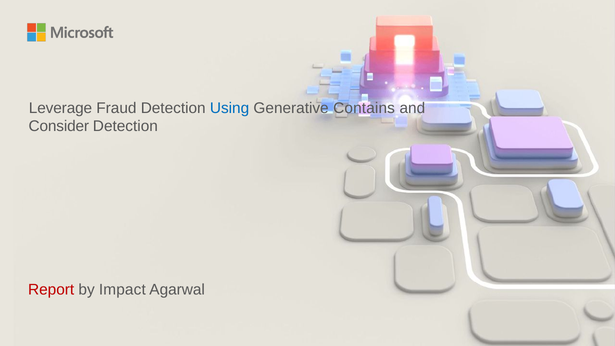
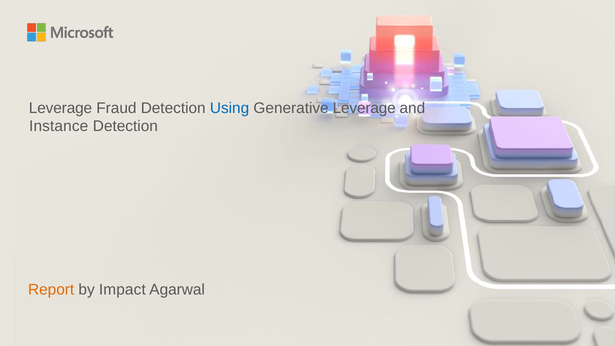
Generative Contains: Contains -> Leverage (364, 108)
Consider: Consider -> Instance (59, 126)
Report colour: red -> orange (51, 289)
